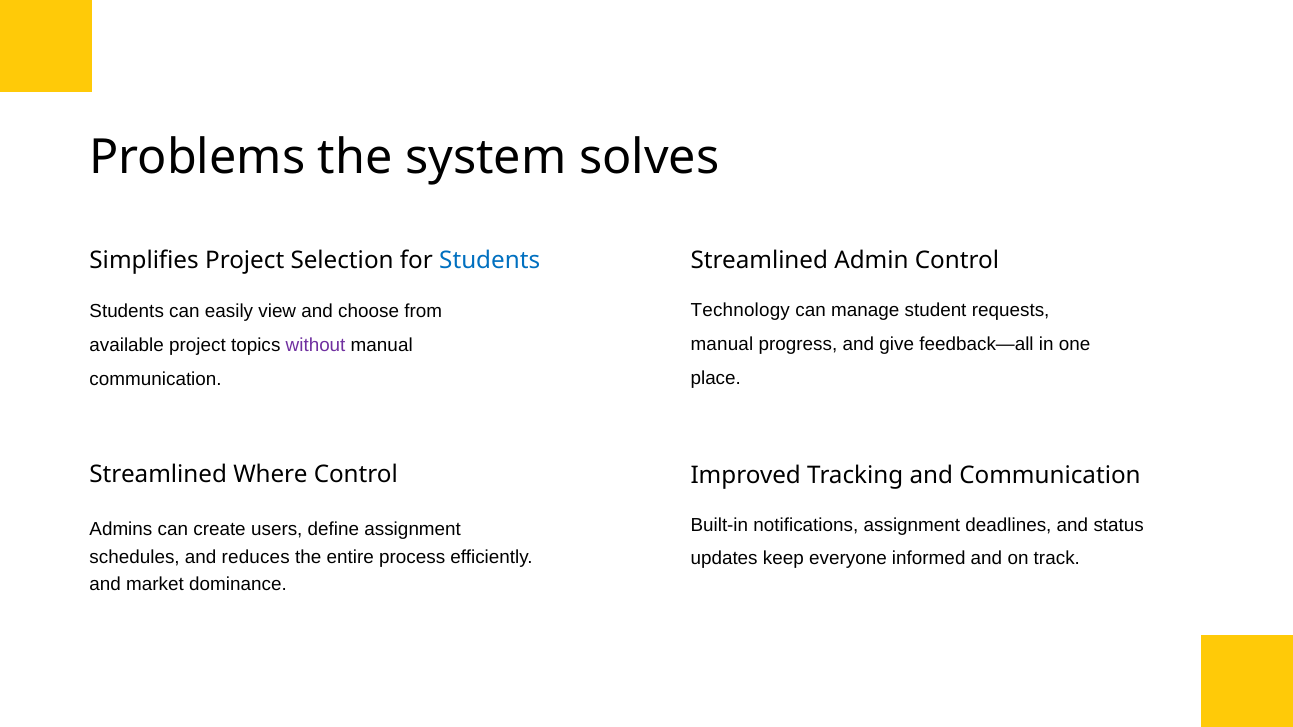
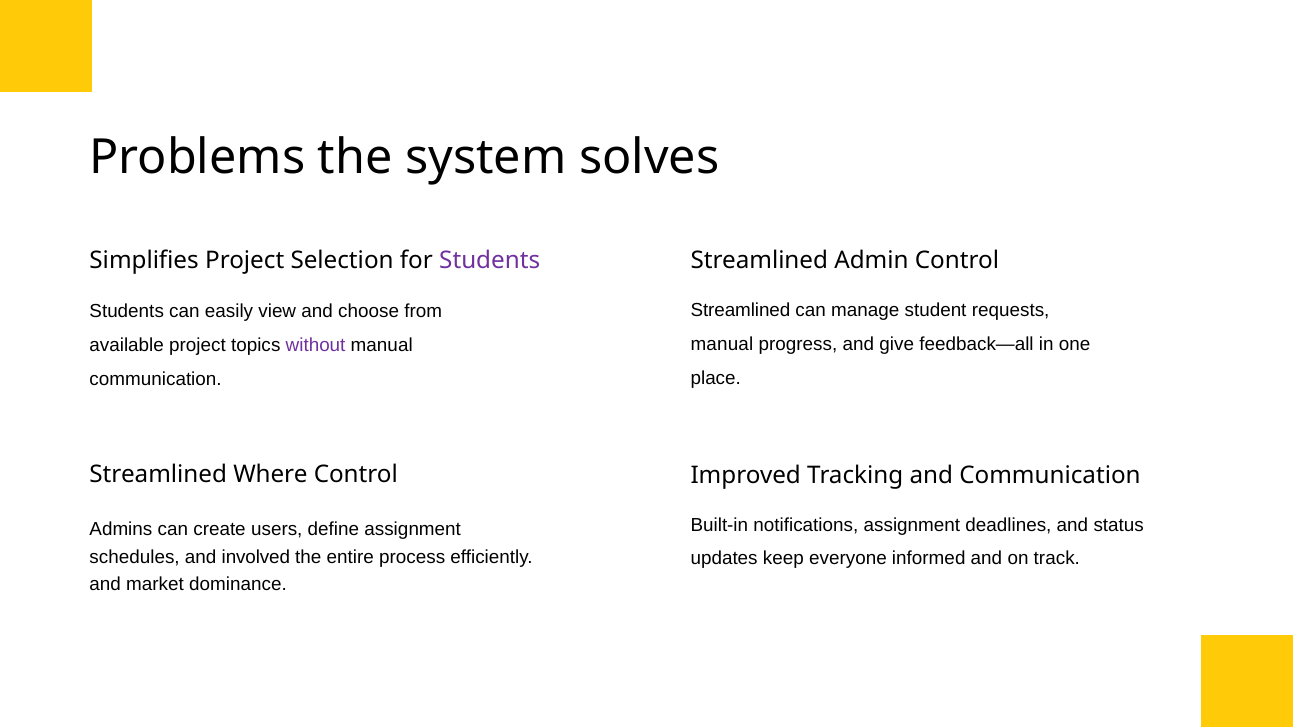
Students colour: blue -> purple (490, 261)
Technology: Technology -> Streamlined (740, 311)
reduces: reduces -> involved (256, 557)
